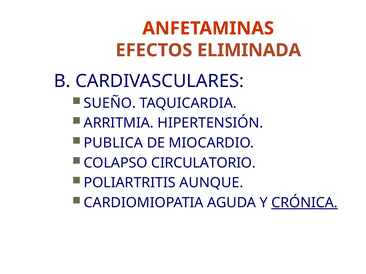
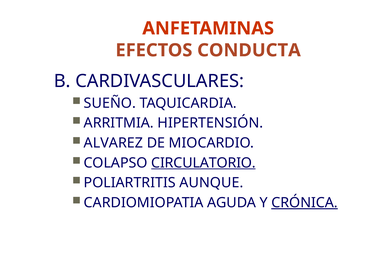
ELIMINADA: ELIMINADA -> CONDUCTA (249, 50)
PUBLICA: PUBLICA -> ALVAREZ (113, 143)
CIRCULATORIO underline: none -> present (203, 163)
